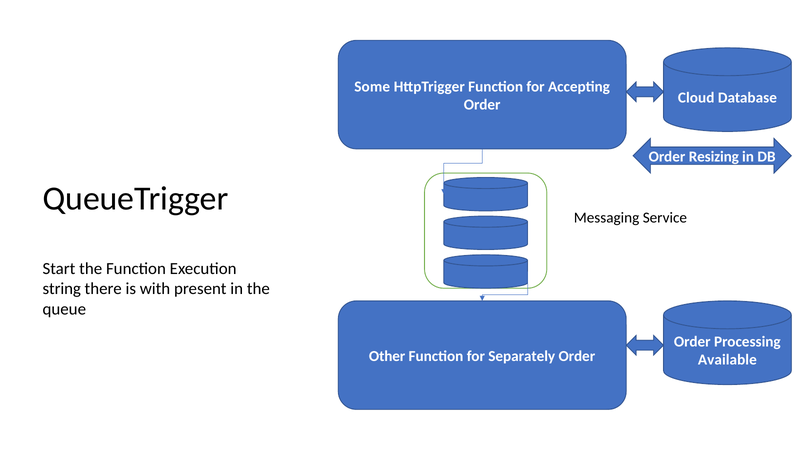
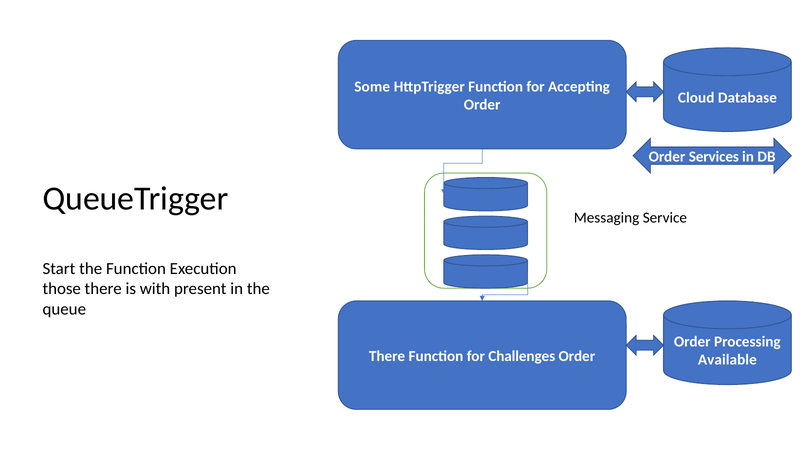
Resizing: Resizing -> Services (714, 157)
string: string -> those (62, 289)
Other: Other -> There (387, 356)
Separately: Separately -> Challenges (522, 356)
